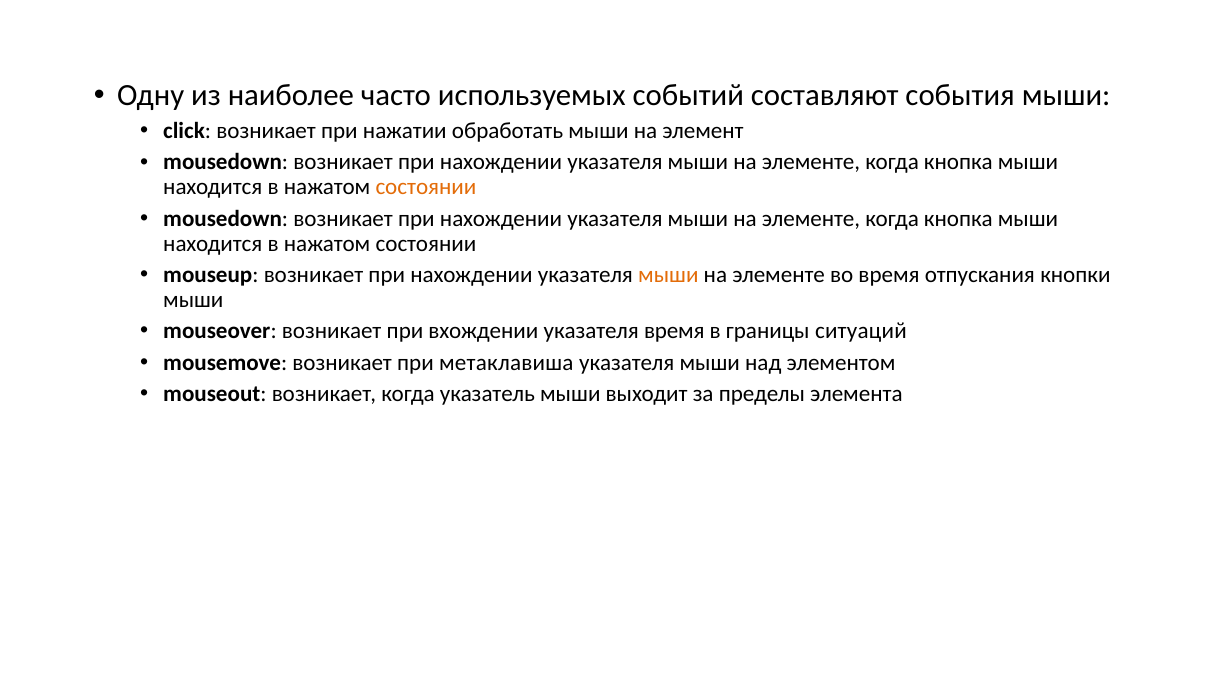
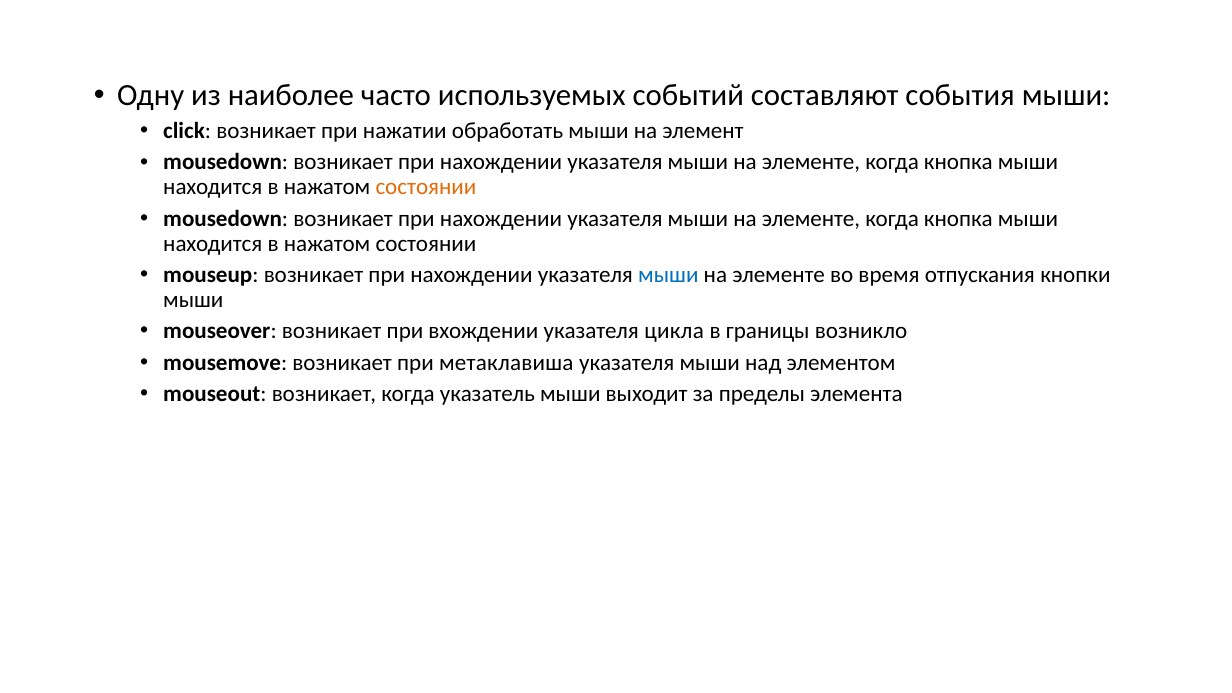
мыши colour: orange -> blue (668, 275)
указателя время: время -> цикла (674, 331)
ситуаций: ситуаций -> возникло (861, 331)
